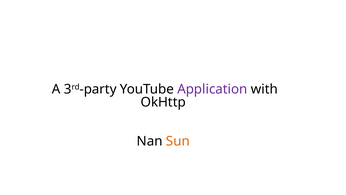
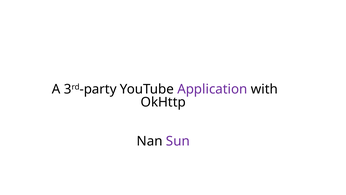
Sun colour: orange -> purple (178, 141)
